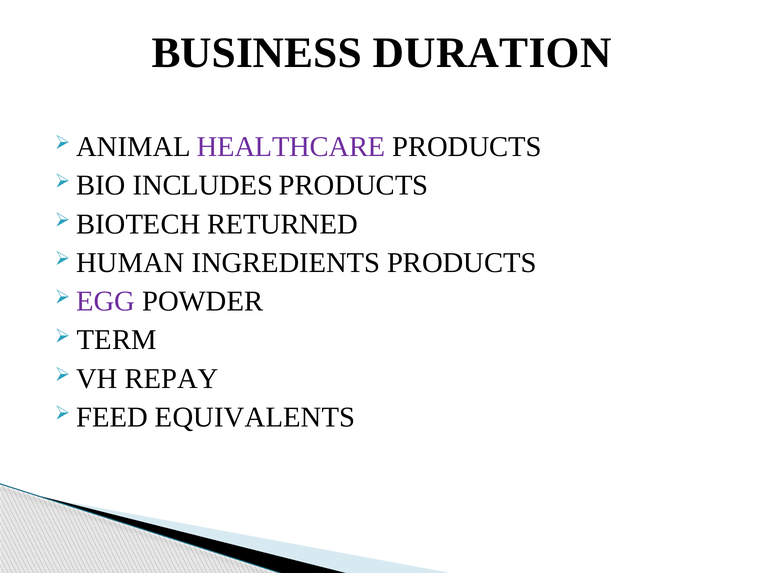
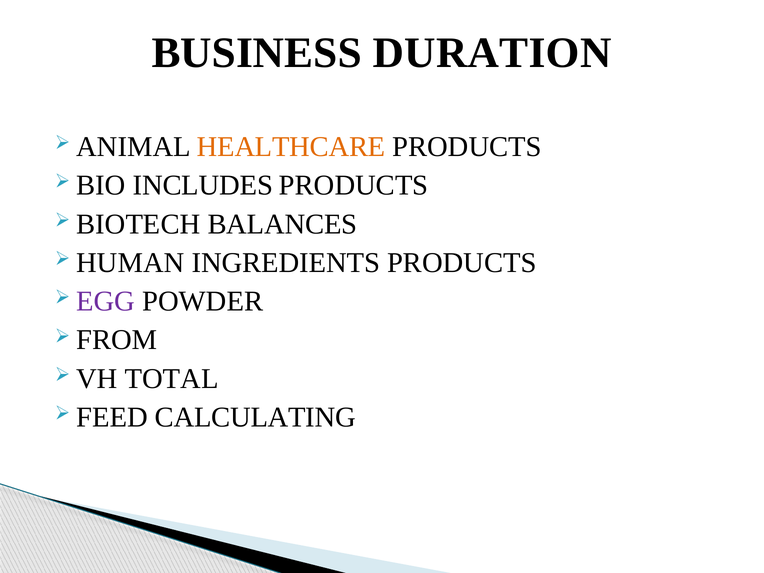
HEALTHCARE colour: purple -> orange (291, 147)
RETURNED: RETURNED -> BALANCES (282, 224)
TERM: TERM -> FROM (117, 340)
REPAY: REPAY -> TOTAL (172, 379)
EQUIVALENTS: EQUIVALENTS -> CALCULATING (255, 417)
